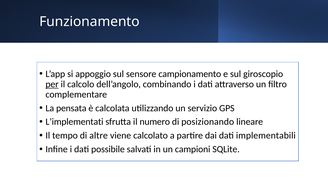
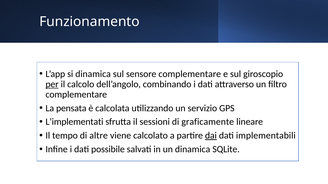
si appoggio: appoggio -> dinamica (93, 74)
sensore campionamento: campionamento -> complementare (190, 74)
numero: numero -> sessioni (155, 122)
posizionando: posizionando -> graficamente (208, 122)
dai underline: none -> present (211, 136)
un campioni: campioni -> dinamica (193, 150)
